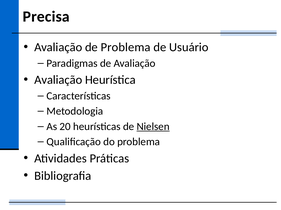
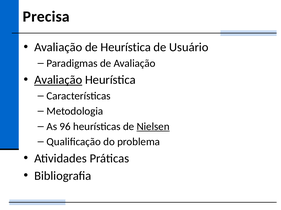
de Problema: Problema -> Heurística (126, 47)
Avaliação underline: none -> present (58, 80)
20: 20 -> 96 (65, 127)
